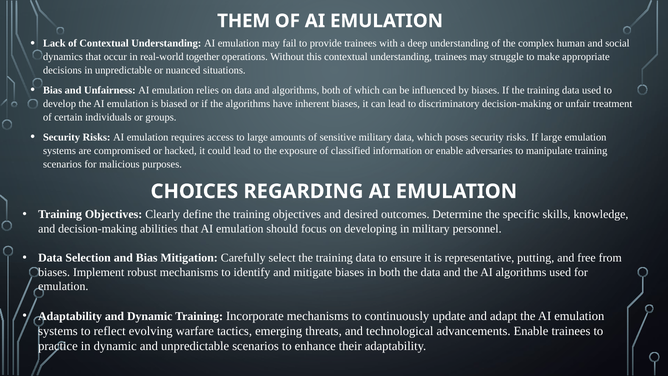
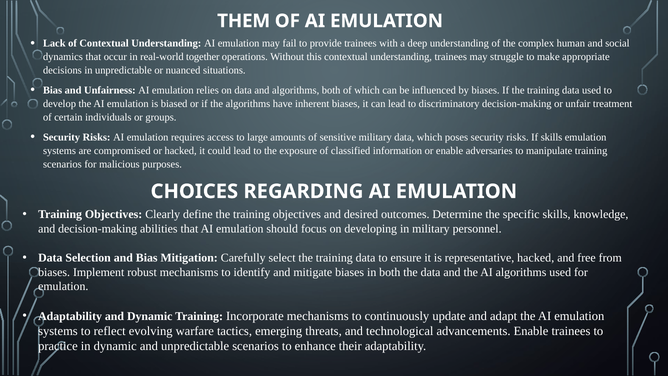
If large: large -> skills (551, 137)
representative putting: putting -> hacked (536, 258)
